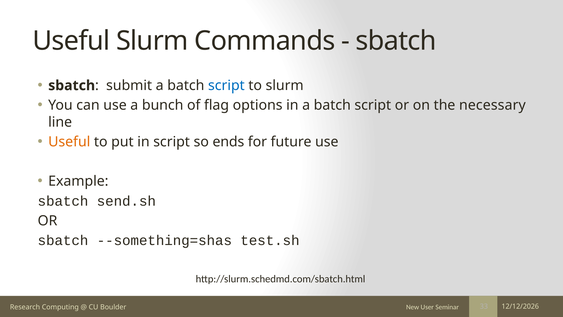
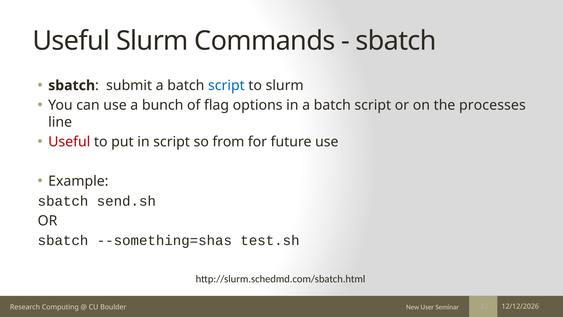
necessary: necessary -> processes (492, 105)
Useful colour: orange -> red (69, 142)
ends: ends -> from (228, 142)
